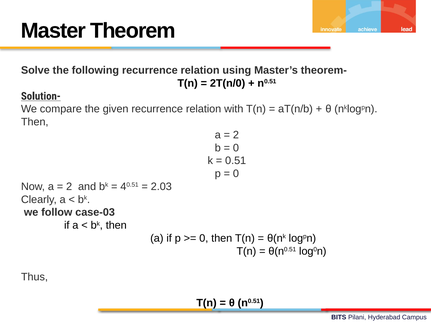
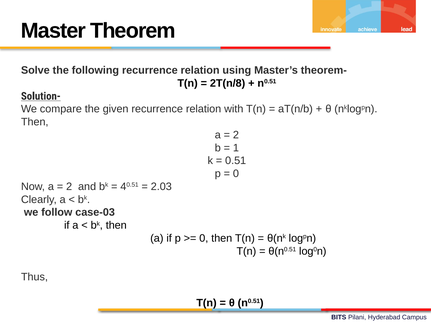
2T(n/0: 2T(n/0 -> 2T(n/8 (228, 83)
0: 0 -> 1 (236, 148)
